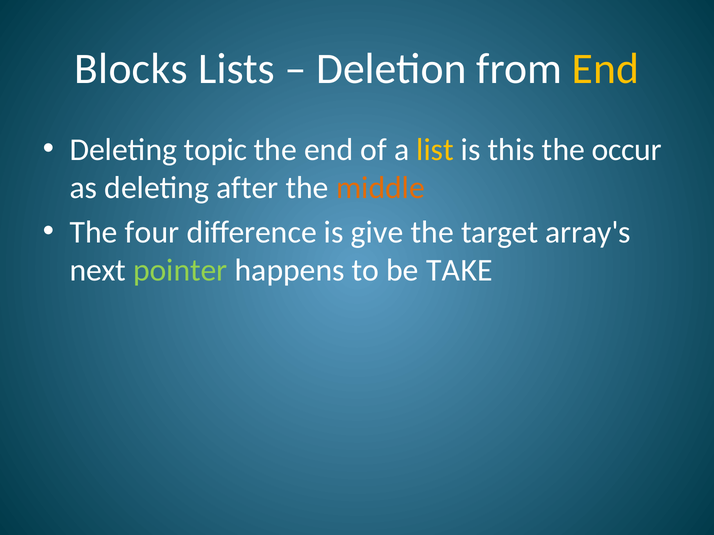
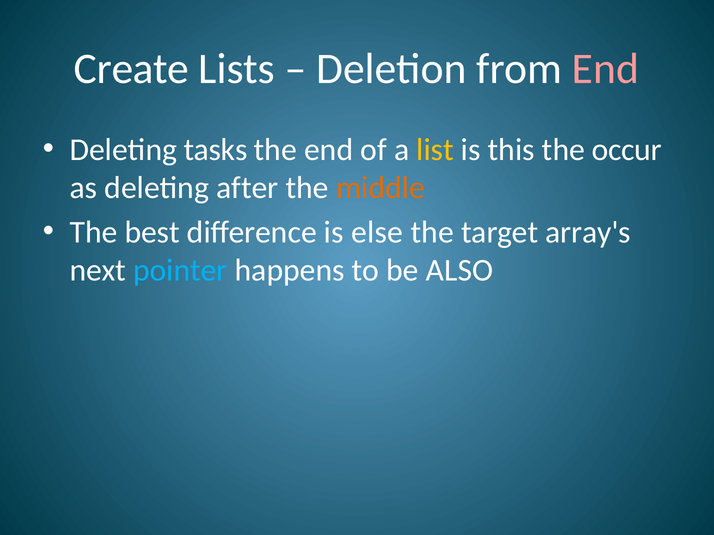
Blocks: Blocks -> Create (132, 69)
End colour: yellow -> pink (605, 69)
topic: topic -> tasks (216, 150)
four: four -> best (152, 232)
give: give -> else (377, 232)
pointer colour: light green -> light blue (180, 270)
TAKE: TAKE -> ALSO (460, 270)
